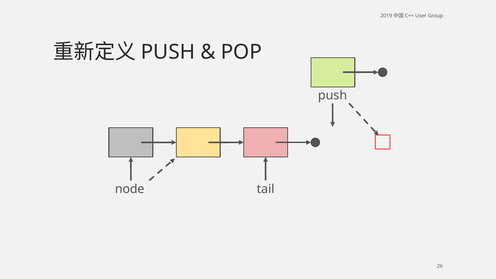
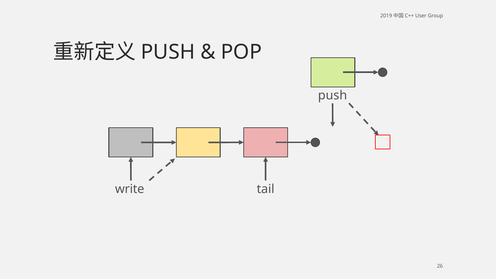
node: node -> write (130, 189)
